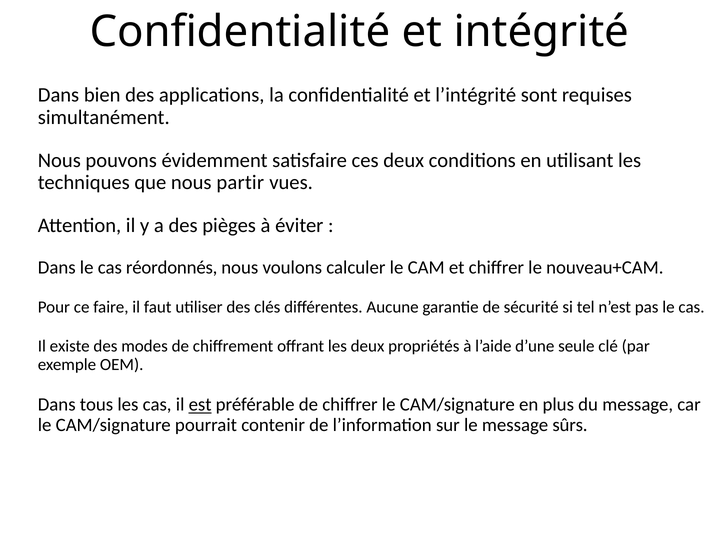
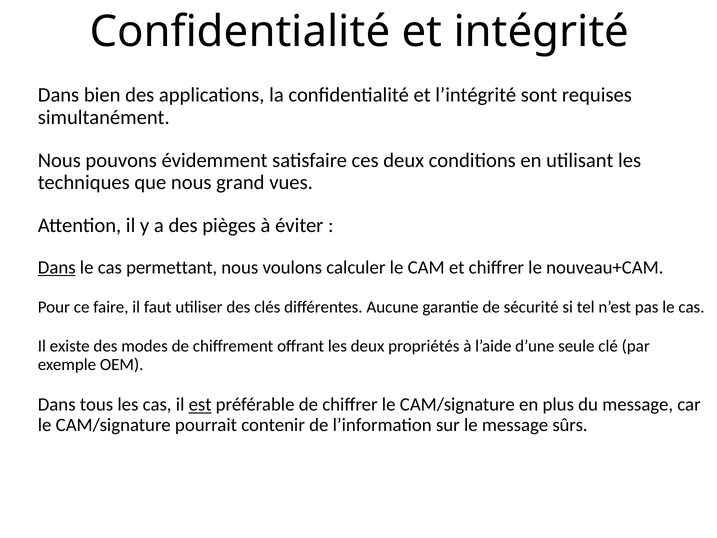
partir: partir -> grand (240, 182)
Dans underline: none -> present (57, 267)
réordonnés: réordonnés -> permettant (172, 267)
